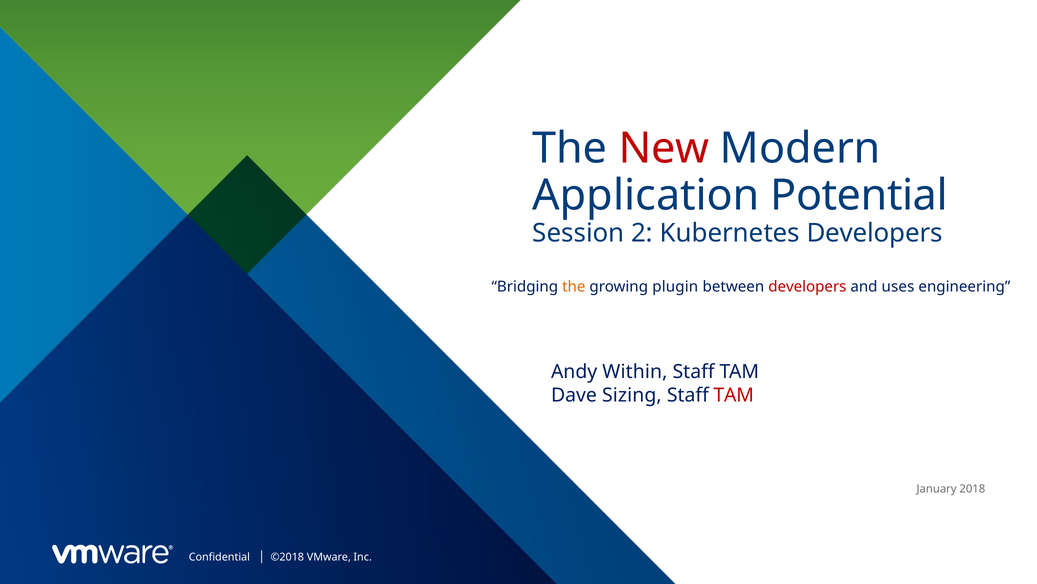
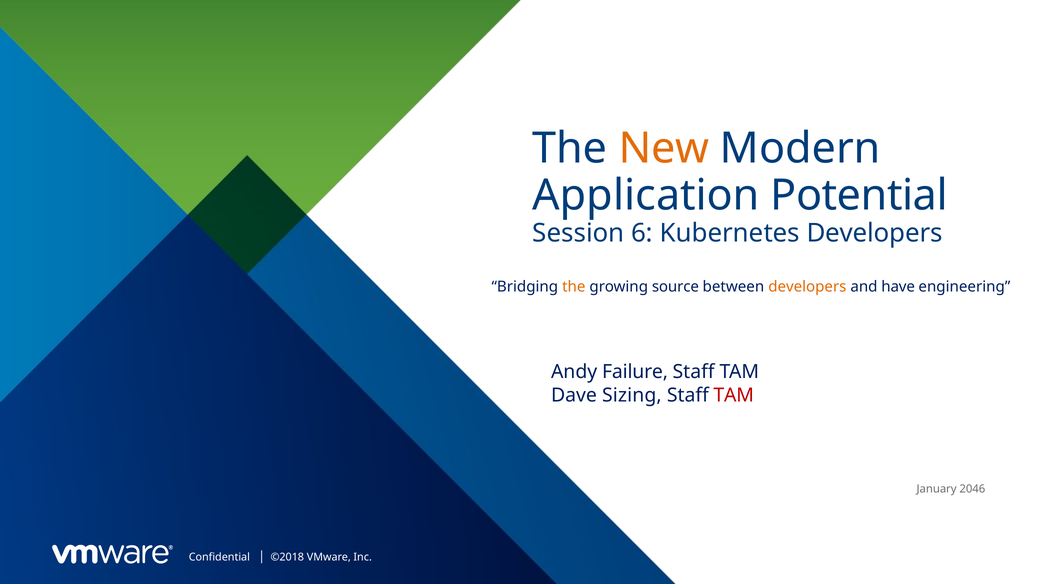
New colour: red -> orange (664, 149)
2: 2 -> 6 (642, 233)
plugin: plugin -> source (675, 286)
developers colour: red -> orange (807, 286)
uses: uses -> have (898, 286)
Within: Within -> Failure (635, 371)
2018: 2018 -> 2046 (972, 489)
